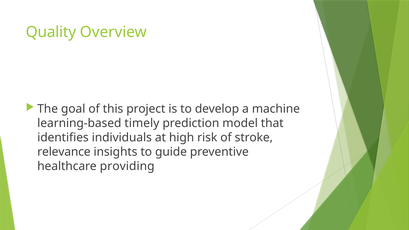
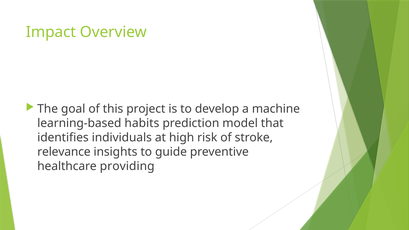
Quality: Quality -> Impact (51, 32)
timely: timely -> habits (142, 123)
